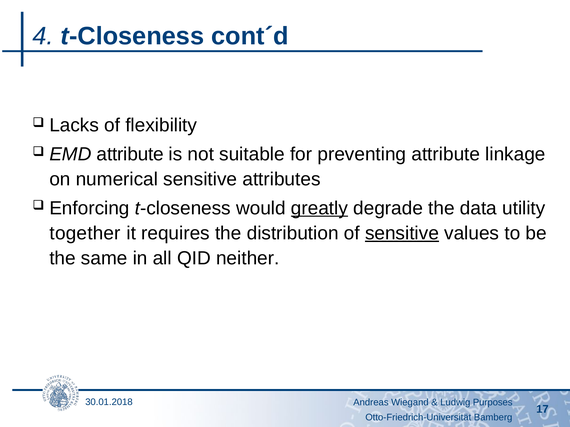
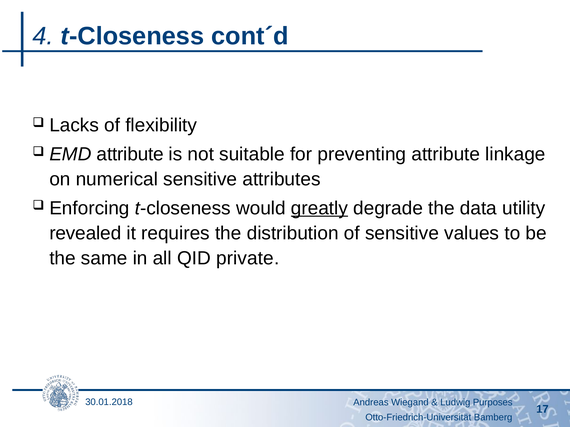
together: together -> revealed (85, 233)
sensitive underline: present -> none (402, 233)
neither: neither -> private (248, 258)
